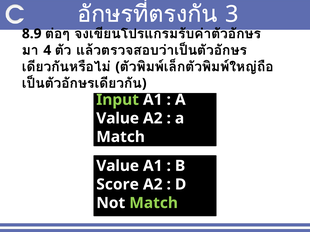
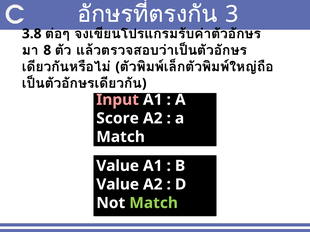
8.9: 8.9 -> 3.8 (32, 34)
4: 4 -> 8 (47, 50)
Input colour: light green -> pink (118, 100)
Value: Value -> Score (118, 119)
Score: Score -> Value (118, 185)
